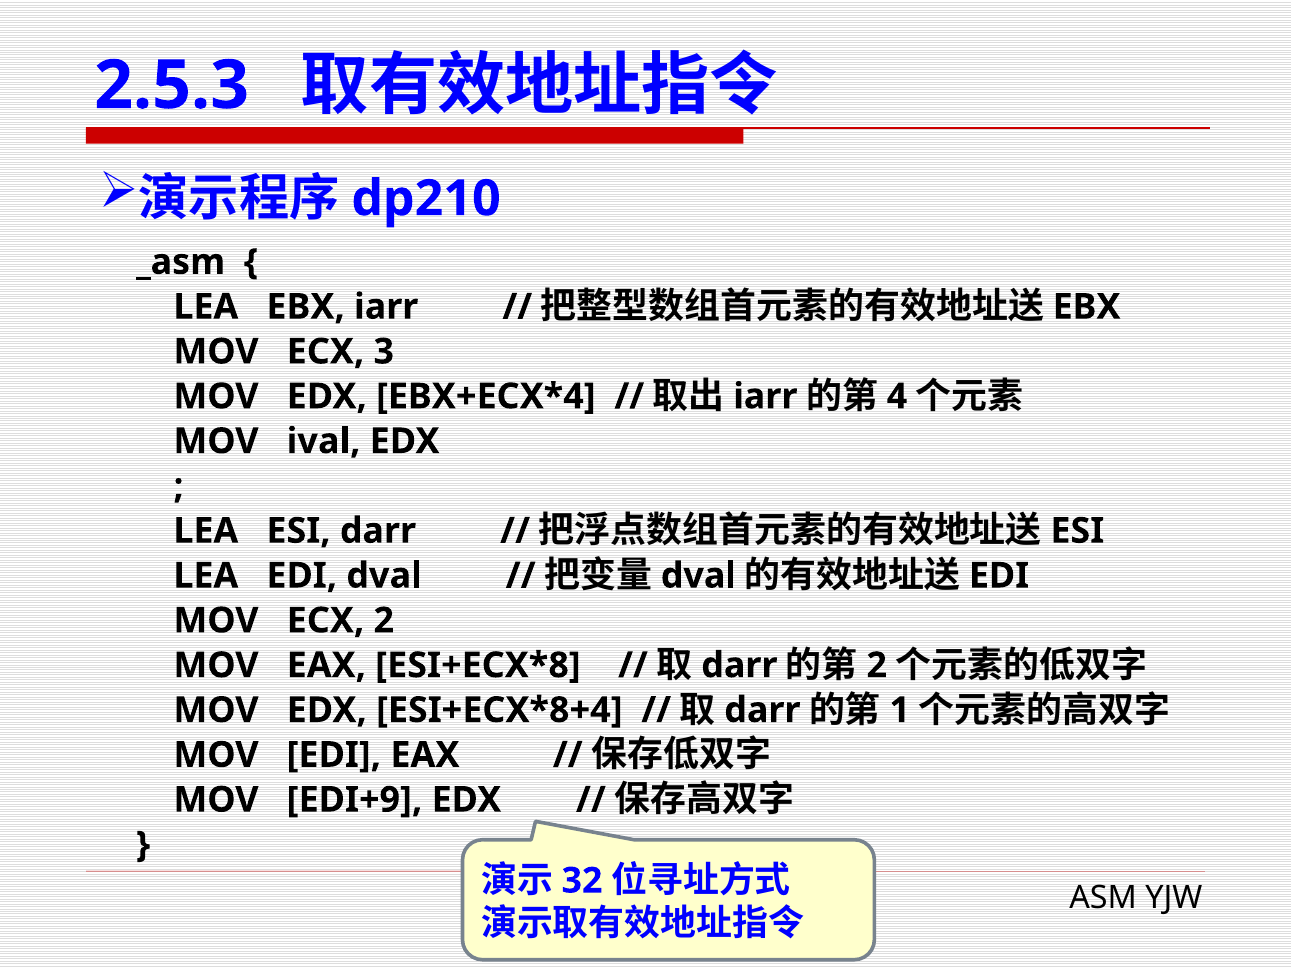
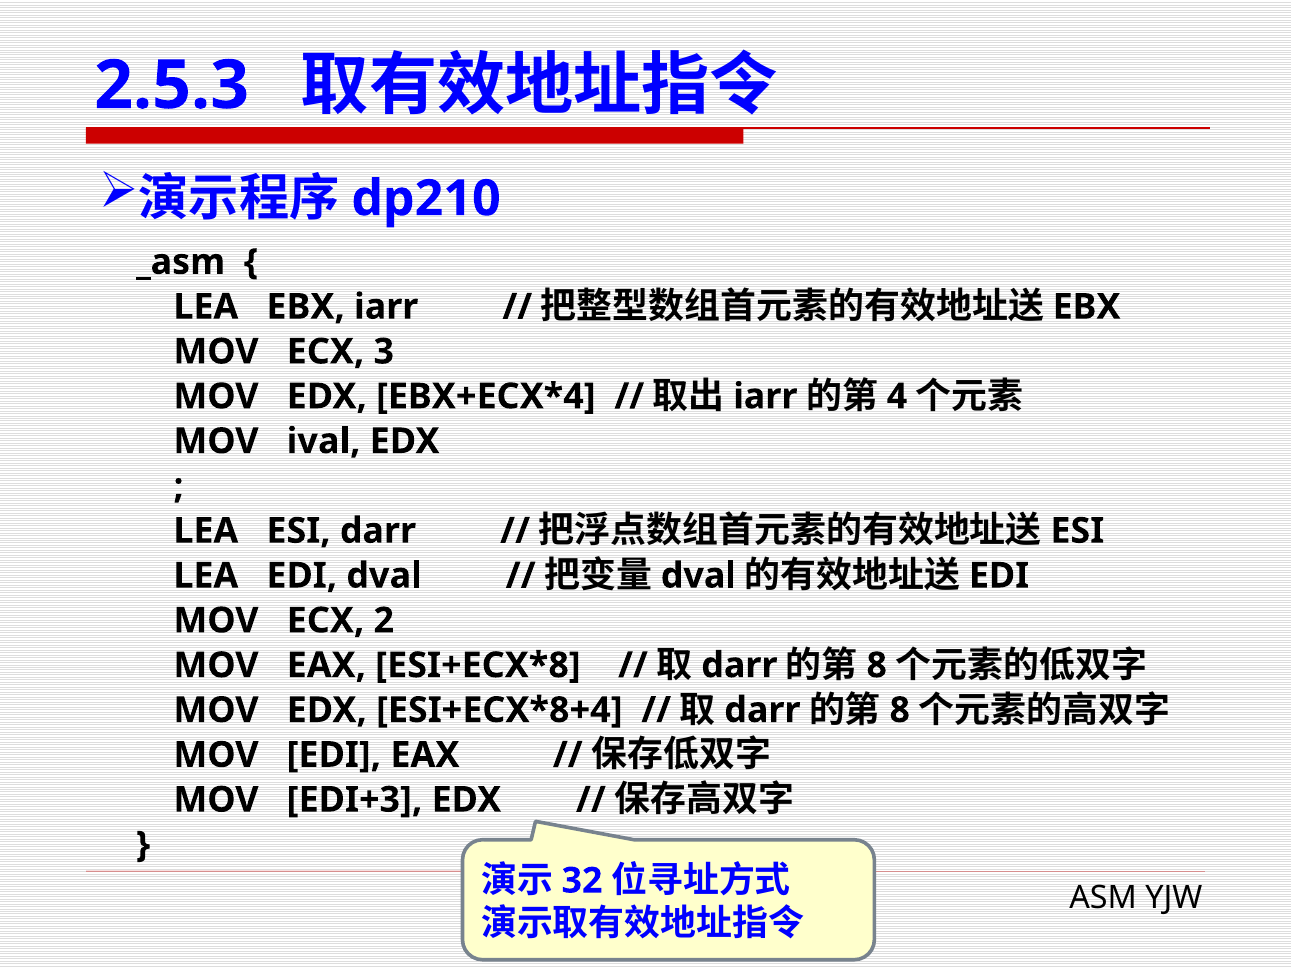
2: 2 -> 8 (877, 666)
1: 1 -> 8 (900, 710)
EDI+9: EDI+9 -> EDI+3 (354, 800)
